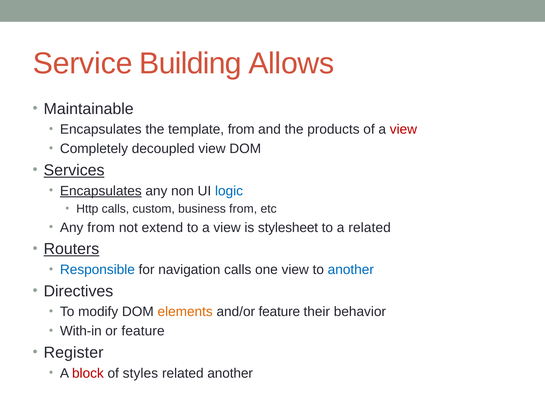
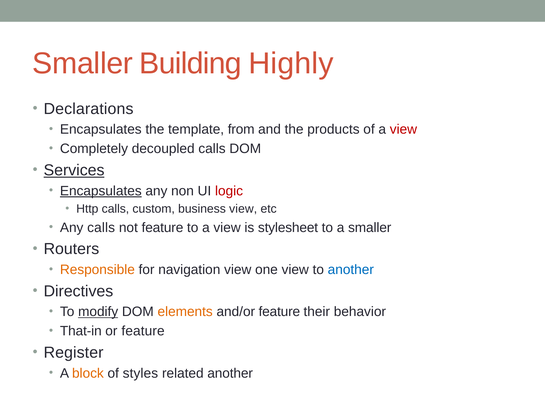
Service: Service -> Smaller (83, 63)
Allows: Allows -> Highly (291, 63)
Maintainable: Maintainable -> Declarations (89, 109)
decoupled view: view -> calls (212, 149)
logic colour: blue -> red (229, 191)
business from: from -> view (243, 209)
Any from: from -> calls (101, 227)
not extend: extend -> feature (162, 227)
a related: related -> smaller (370, 227)
Routers underline: present -> none (71, 249)
Responsible colour: blue -> orange (97, 269)
navigation calls: calls -> view (238, 269)
modify underline: none -> present (98, 312)
With-in: With-in -> That-in (81, 331)
block colour: red -> orange (88, 373)
